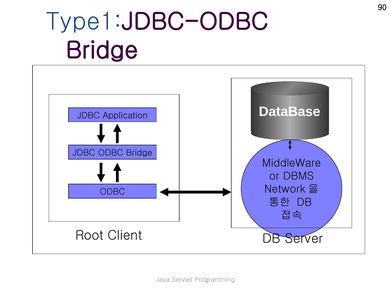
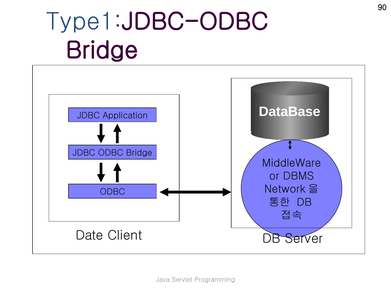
Root: Root -> Date (89, 235)
